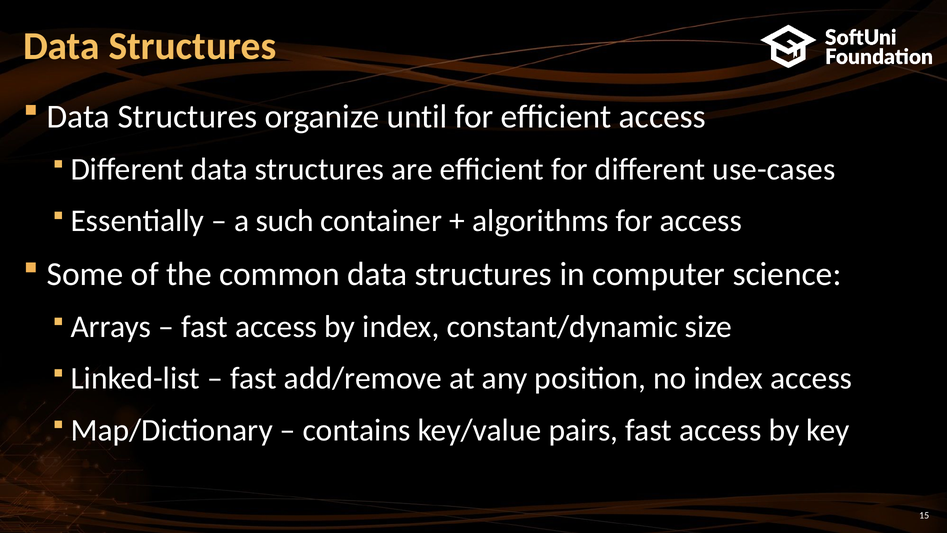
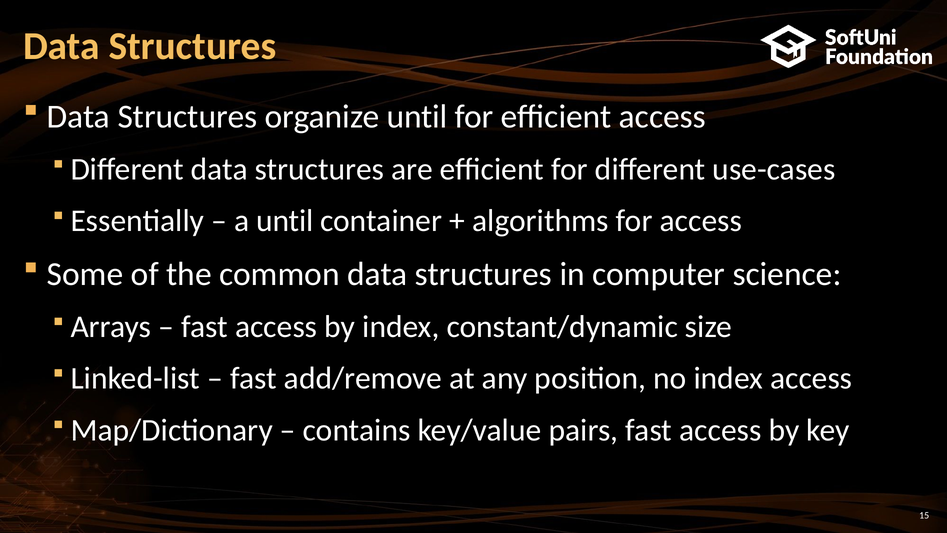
a such: such -> until (285, 221)
